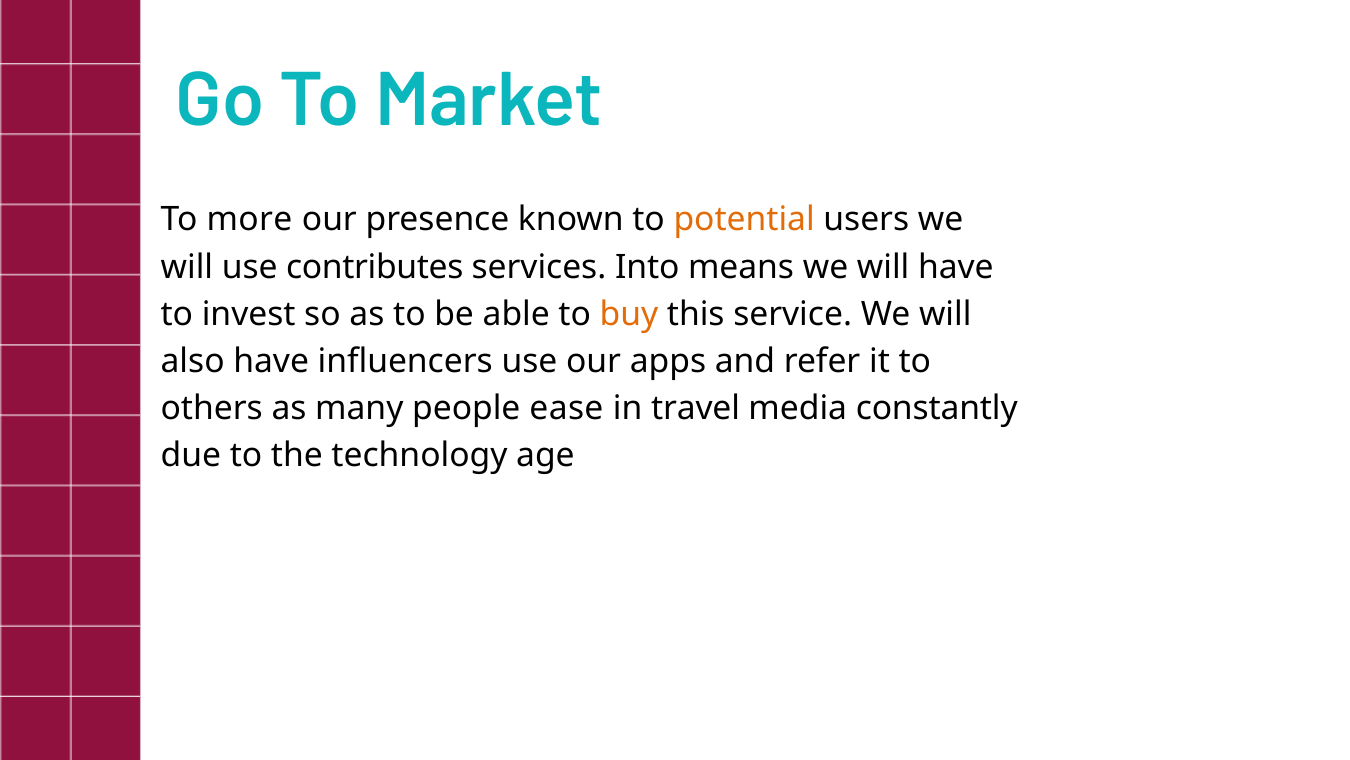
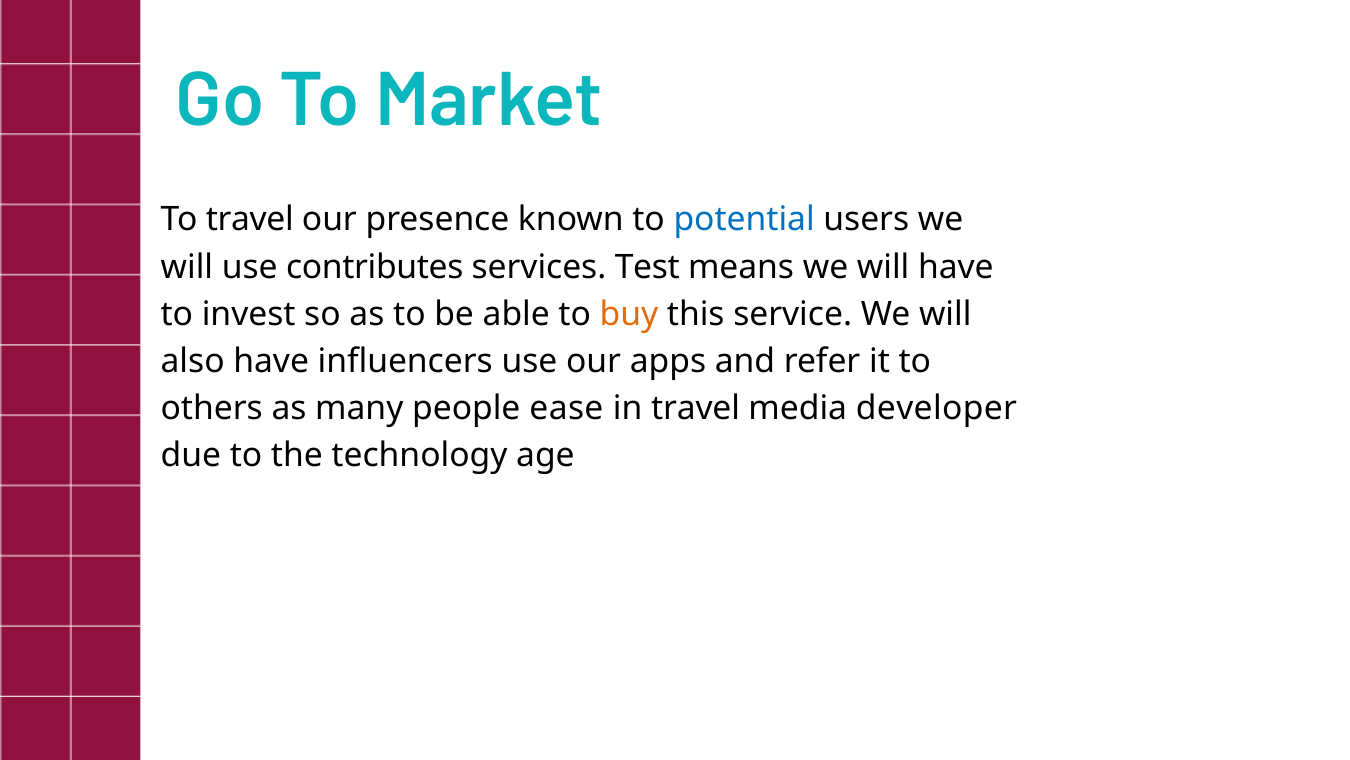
To more: more -> travel (250, 220)
potential colour: orange -> blue (744, 220)
Into: Into -> Test (647, 267)
constantly: constantly -> developer (936, 408)
